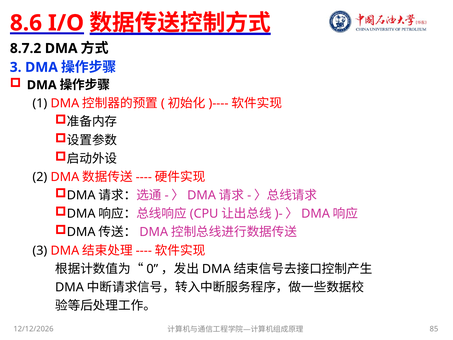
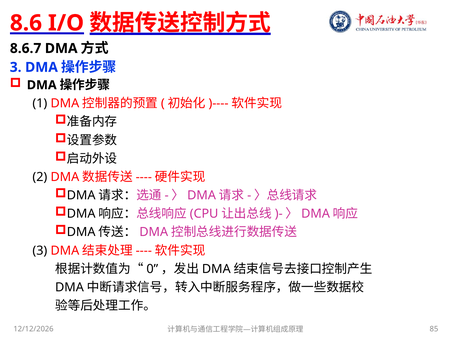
8.7.2: 8.7.2 -> 8.6.7 (26, 48)
